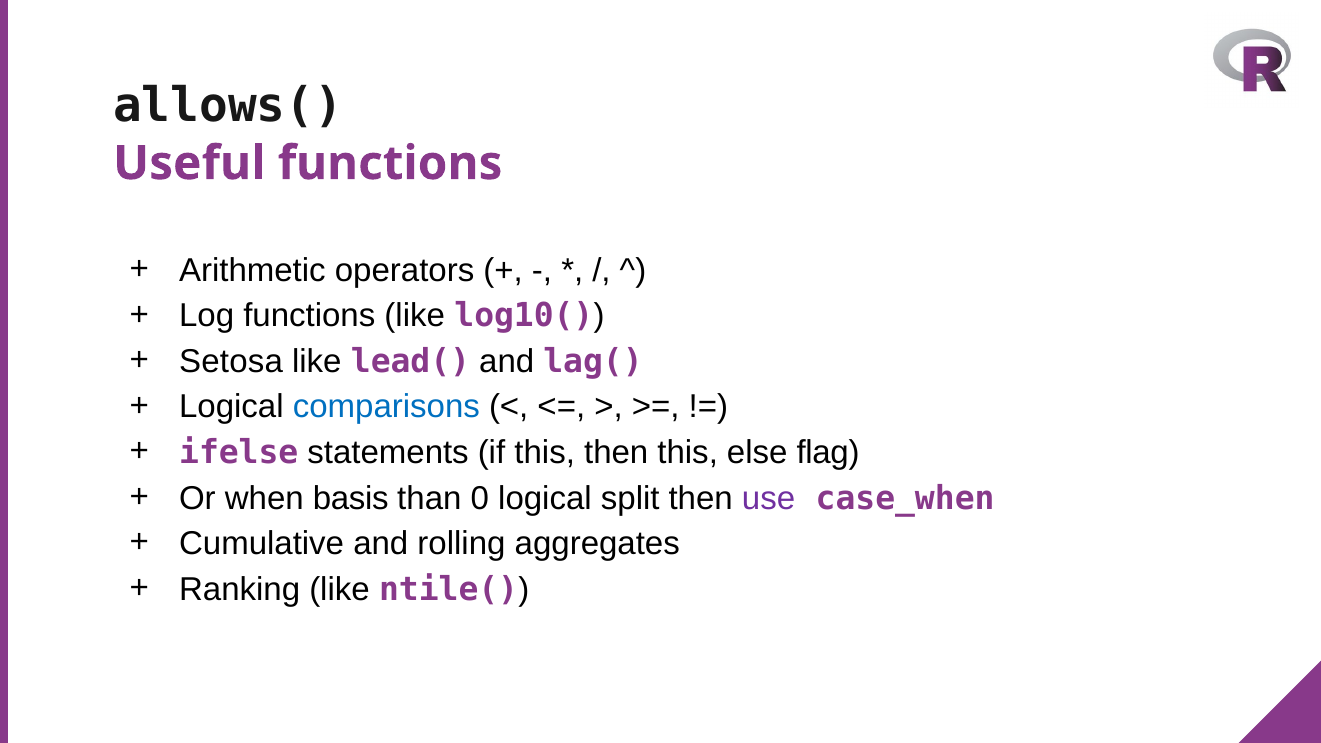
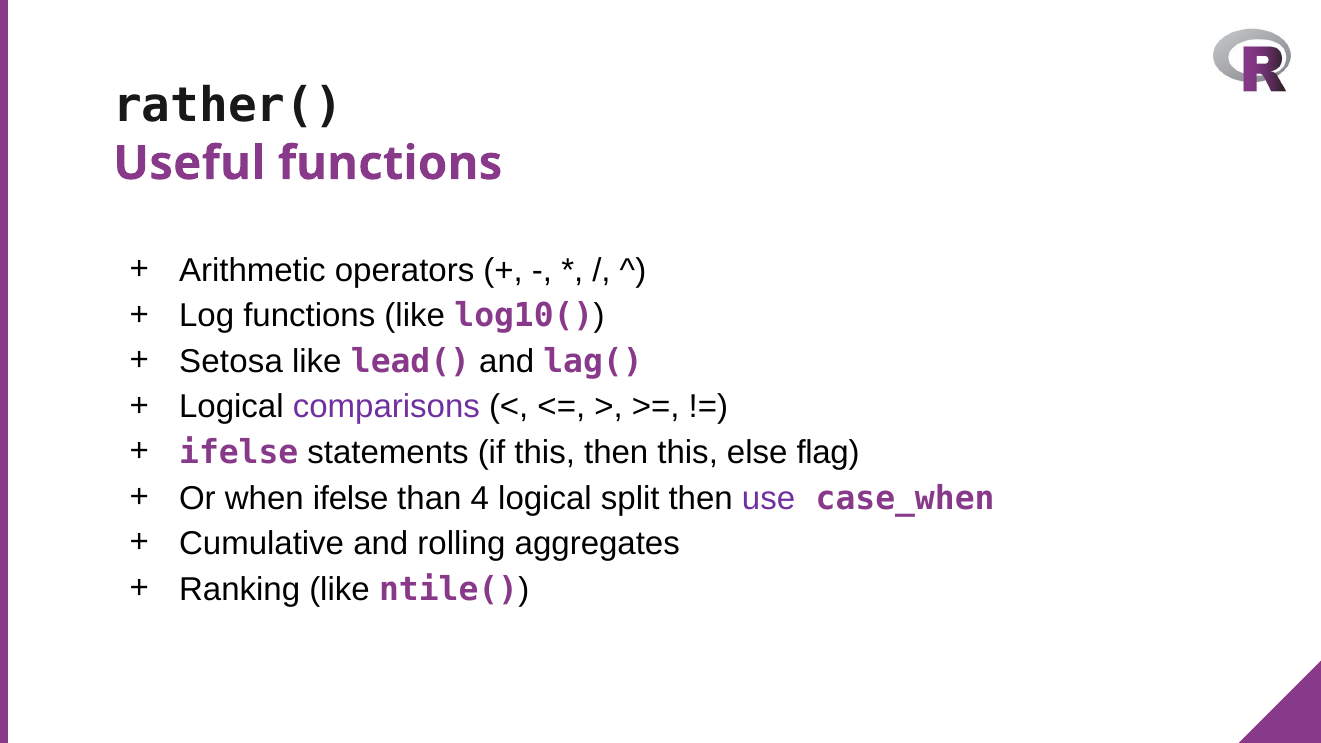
allows(: allows( -> rather( (228, 106)
comparisons colour: blue -> purple (386, 407)
when basis: basis -> ifelse (351, 498)
0: 0 -> 4 (480, 498)
